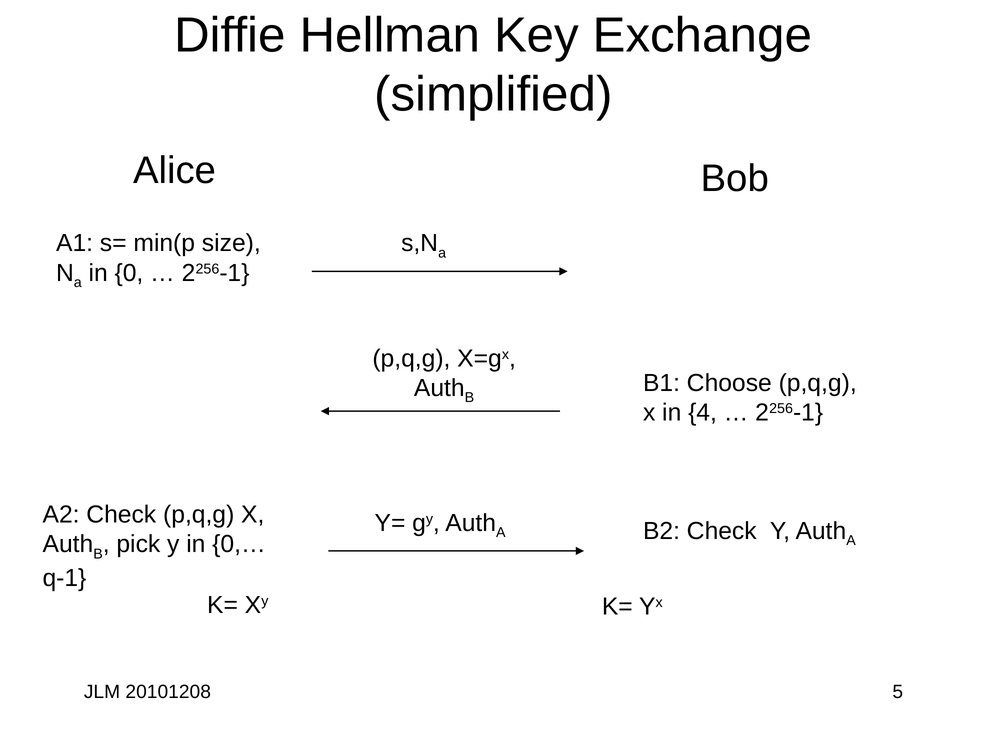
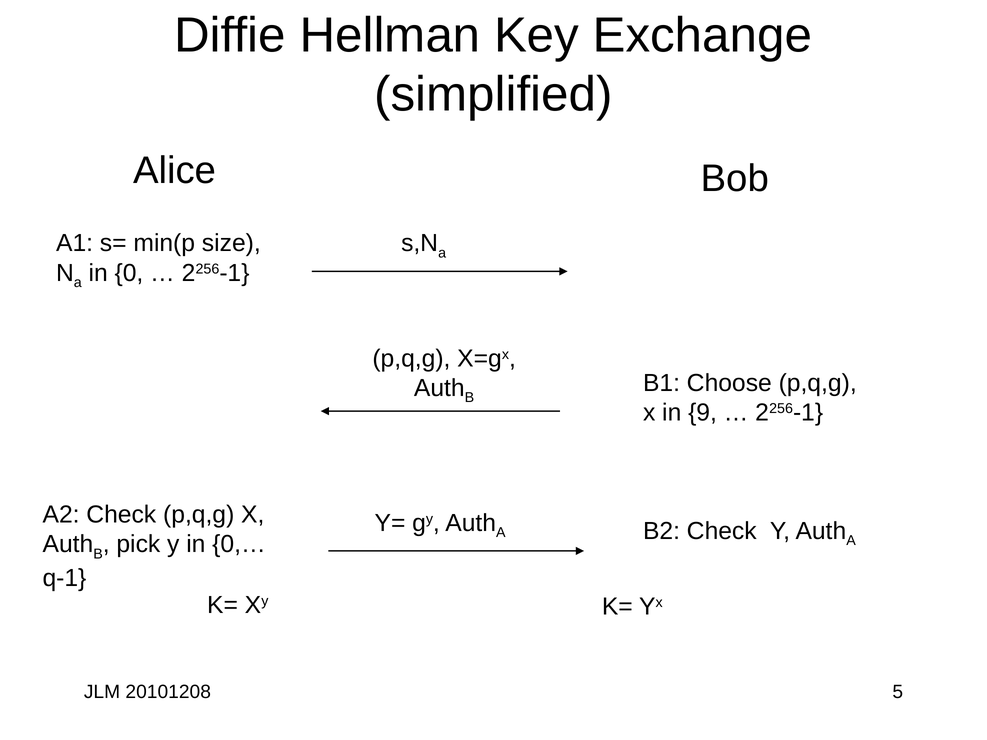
4: 4 -> 9 (703, 413)
